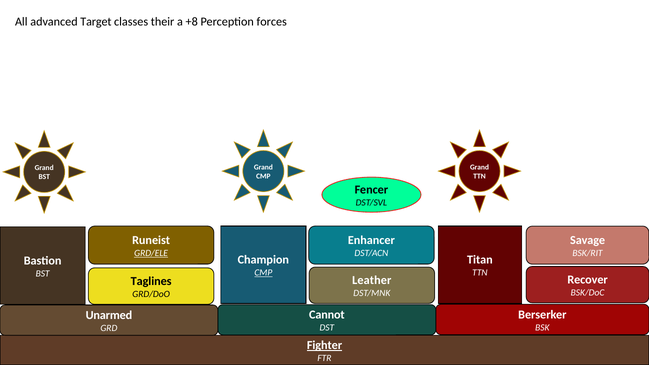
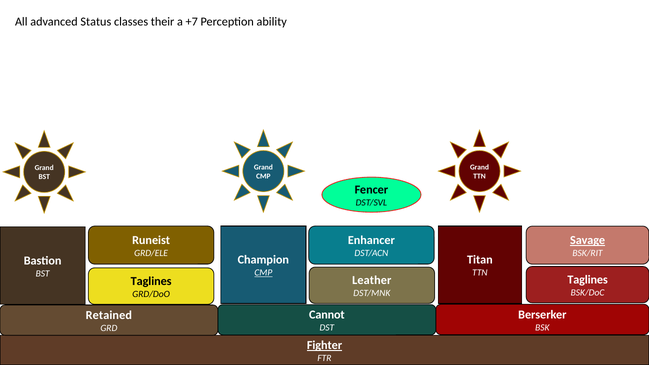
Target: Target -> Status (96, 22)
+8: +8 -> +7 (192, 22)
forces: forces -> ability (272, 22)
Savage underline: none -> present (588, 240)
GRD/ELE underline: present -> none (151, 253)
Recover: Recover -> Taglines (588, 280)
Unarmed: Unarmed -> Retained (109, 315)
